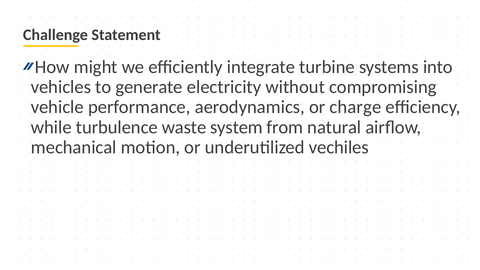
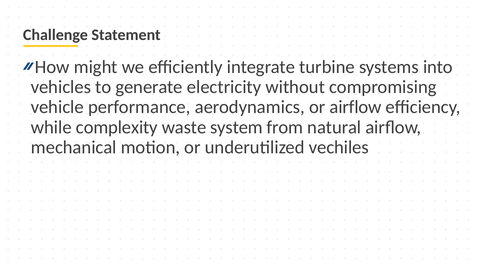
or charge: charge -> airflow (356, 107)
turbulence: turbulence -> complexity (117, 127)
